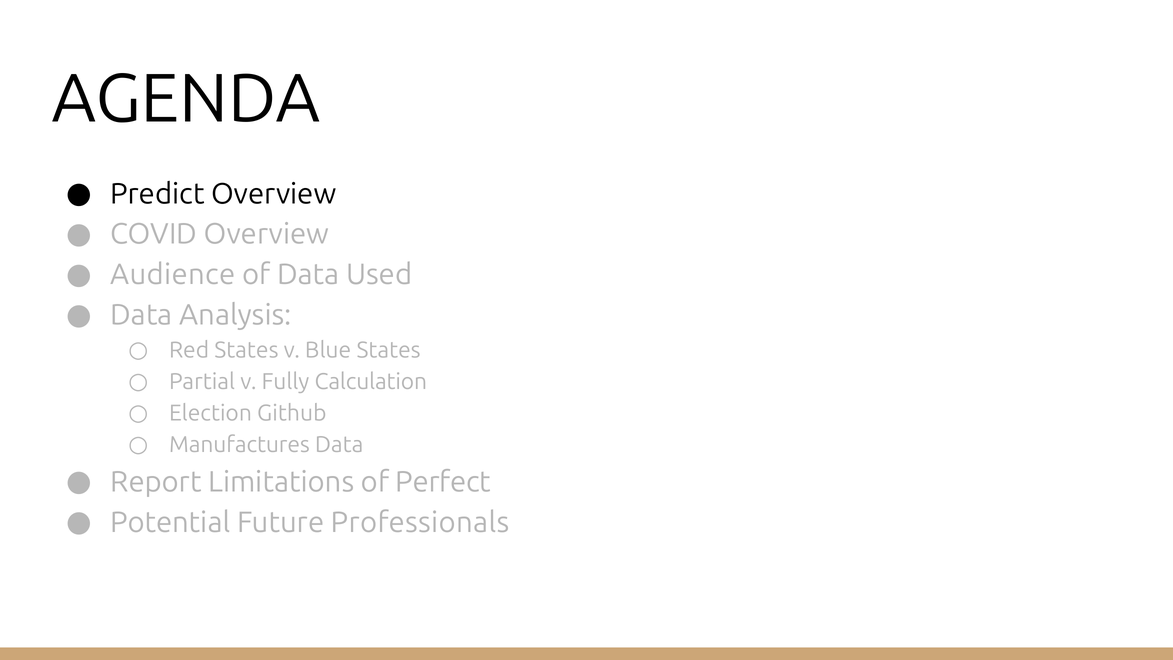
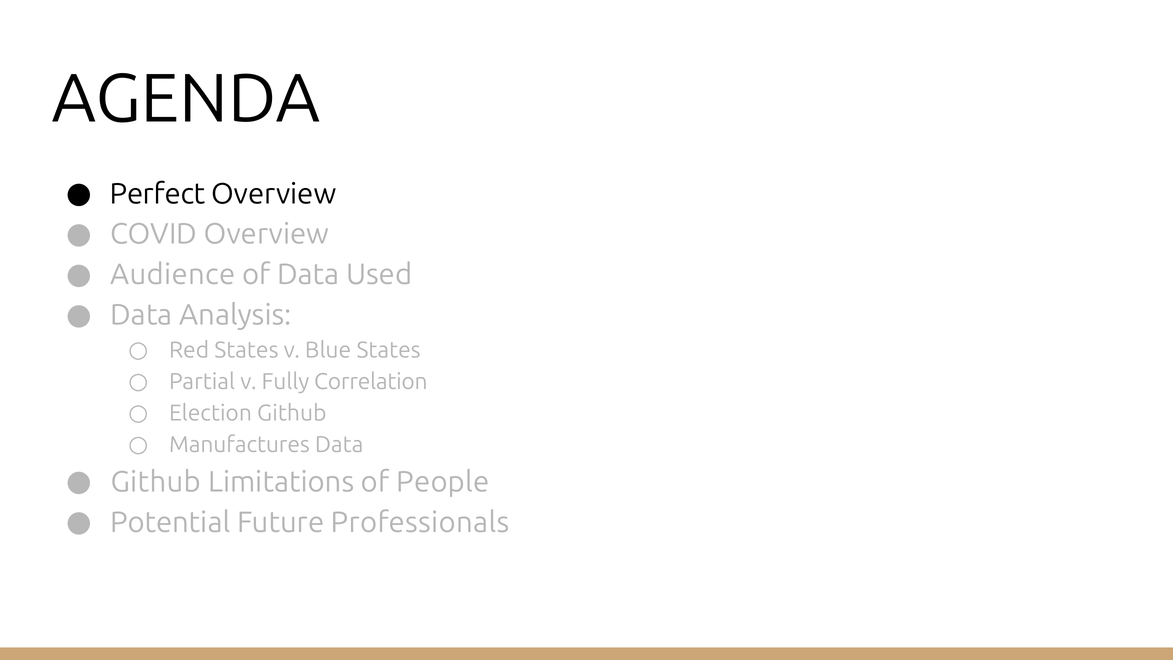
Predict: Predict -> Perfect (158, 194)
Calculation: Calculation -> Correlation (371, 382)
Report: Report -> Github (156, 482)
Perfect: Perfect -> People (443, 482)
